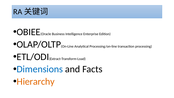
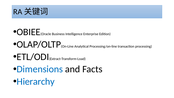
Hierarchy colour: orange -> blue (36, 81)
